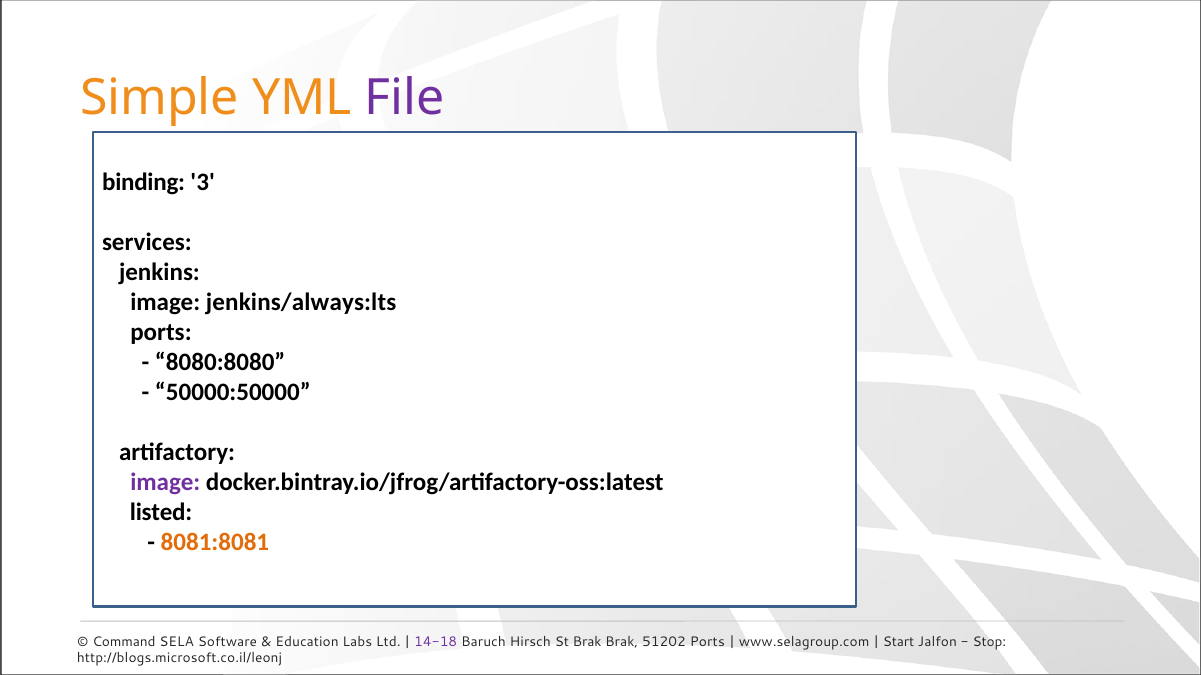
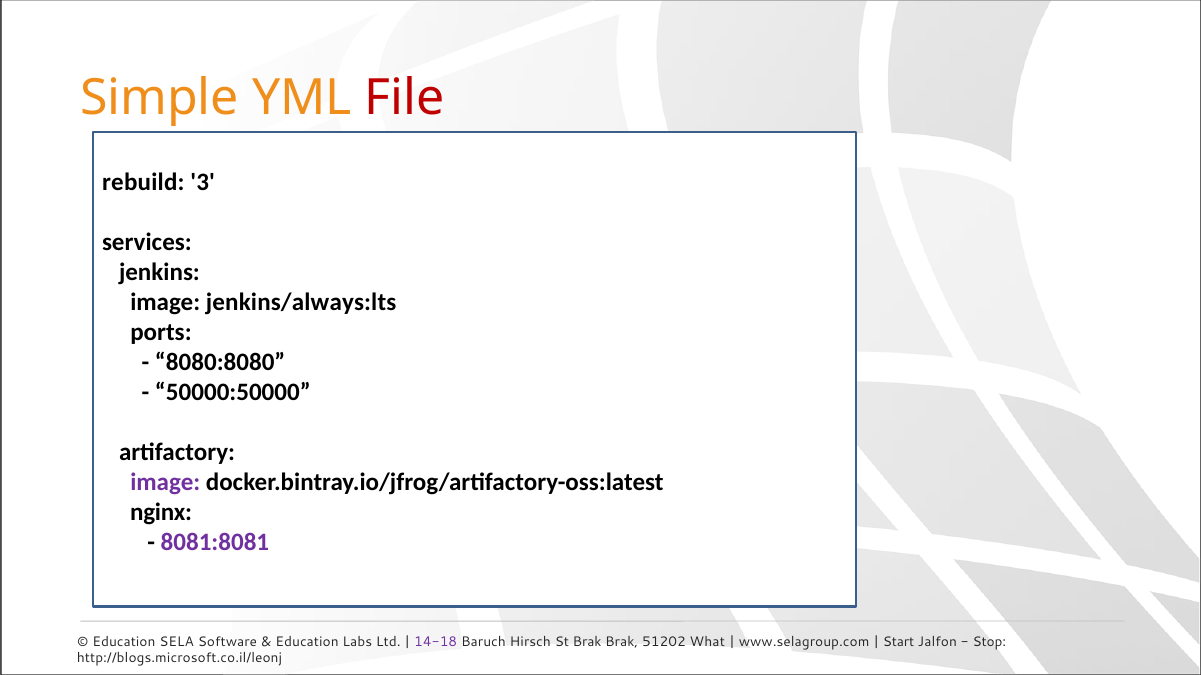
File colour: purple -> red (405, 98)
binding: binding -> rebuild (143, 182)
listed: listed -> nginx (161, 513)
8081:8081 colour: orange -> purple (215, 543)
Command: Command -> Education (124, 642)
51202 Ports: Ports -> What (707, 642)
